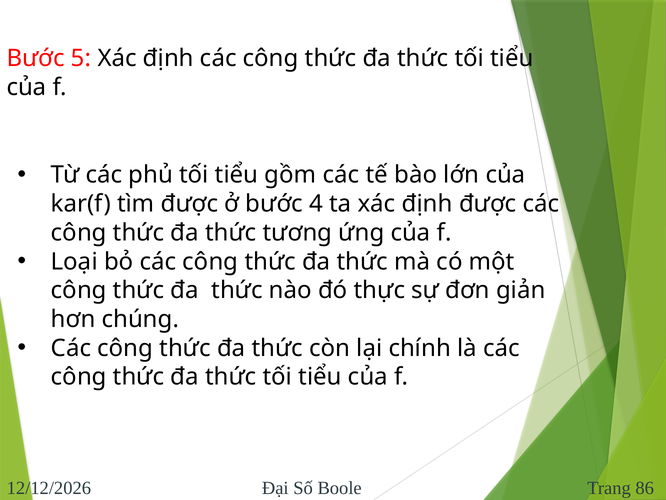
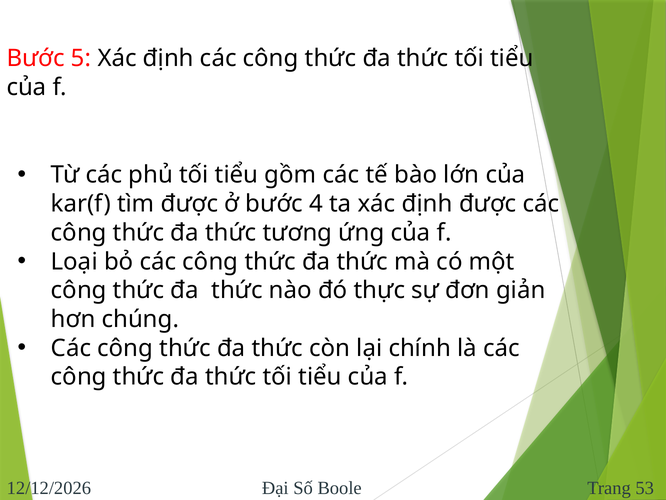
86: 86 -> 53 (645, 487)
